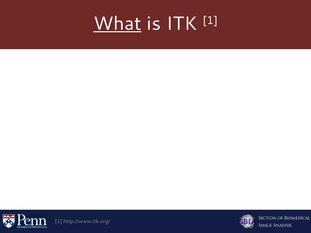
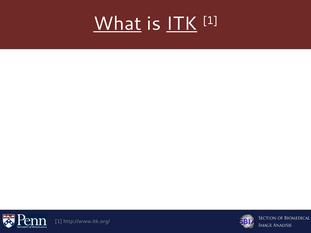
ITK underline: none -> present (182, 24)
